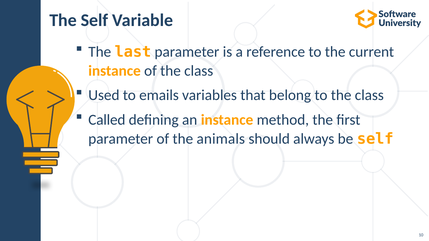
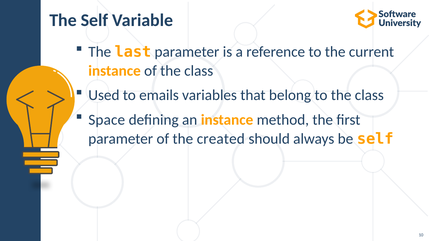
Called: Called -> Space (107, 120)
animals: animals -> created (221, 139)
